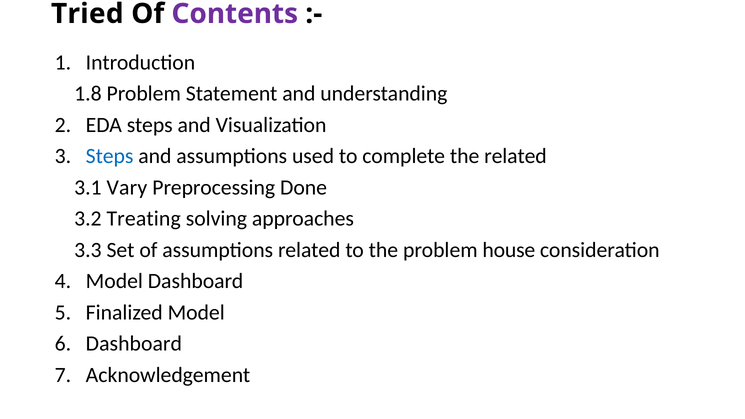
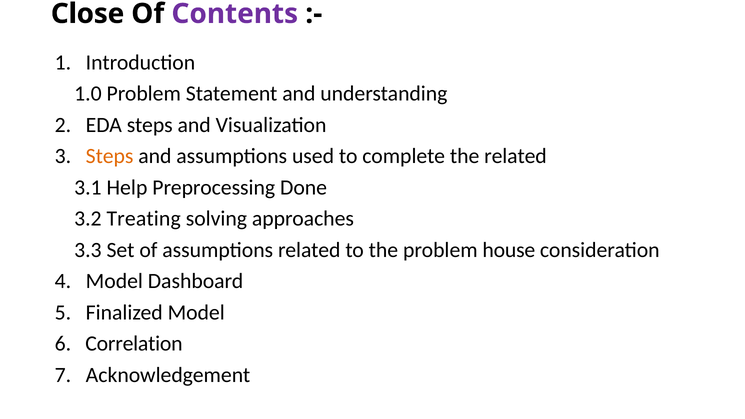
Tried: Tried -> Close (88, 14)
1.8: 1.8 -> 1.0 (88, 94)
Steps colour: blue -> orange (110, 156)
Vary: Vary -> Help (127, 187)
6 Dashboard: Dashboard -> Correlation (134, 344)
